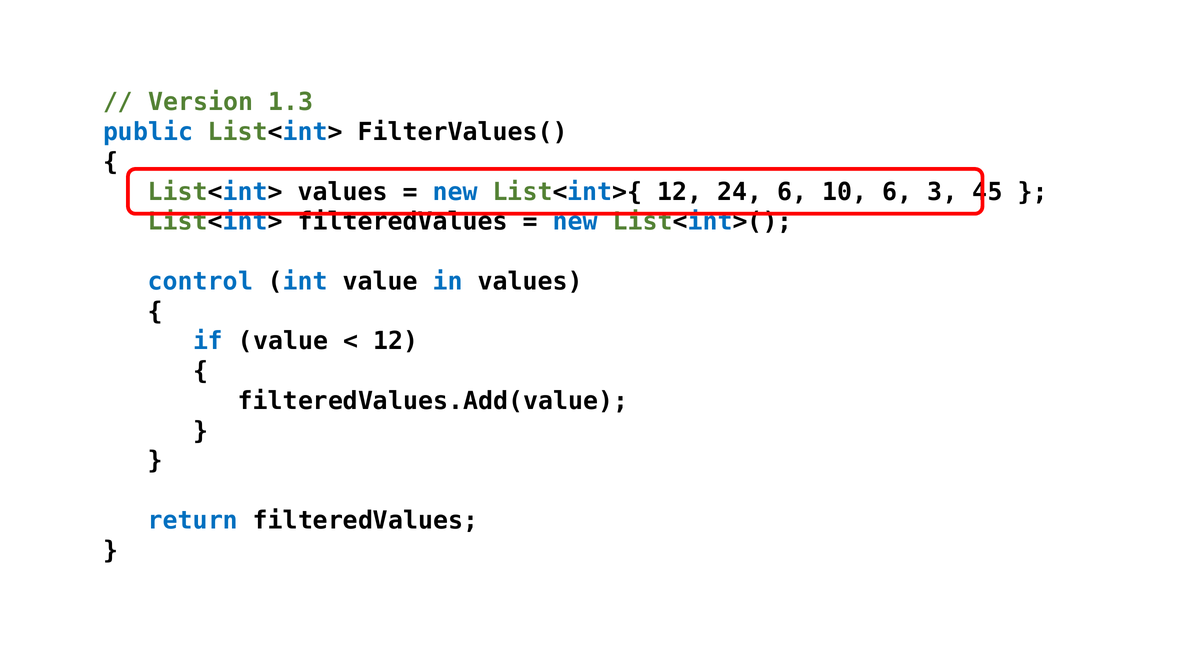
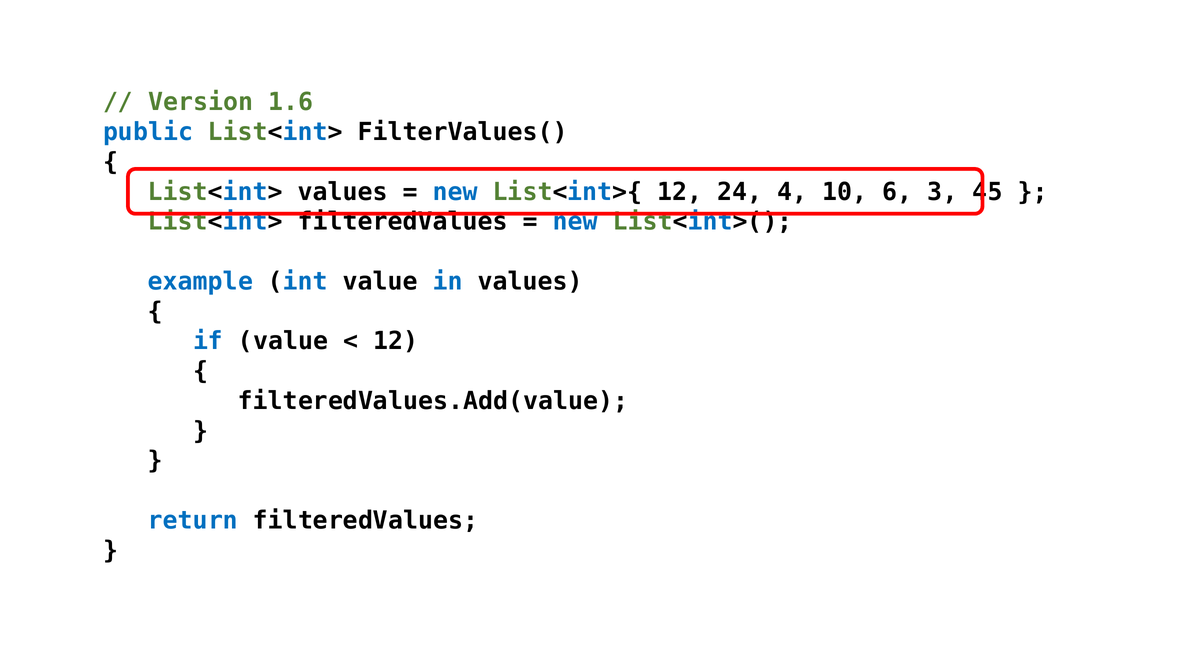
1.3: 1.3 -> 1.6 (291, 102)
24 6: 6 -> 4 (792, 192)
control: control -> example (200, 281)
